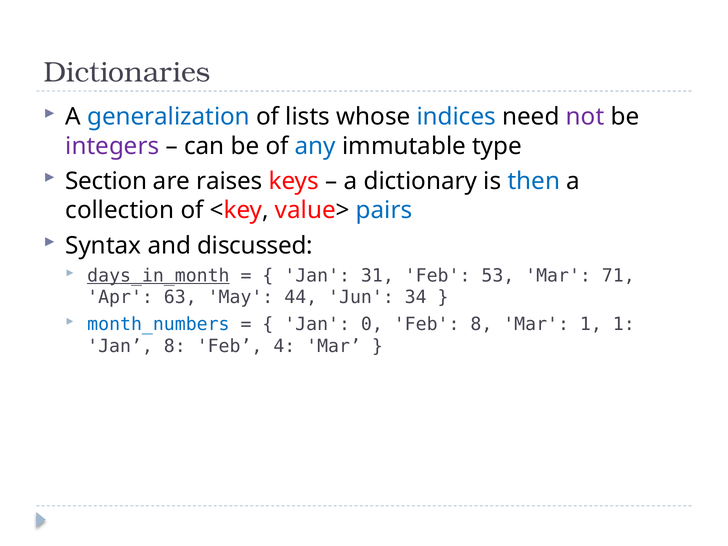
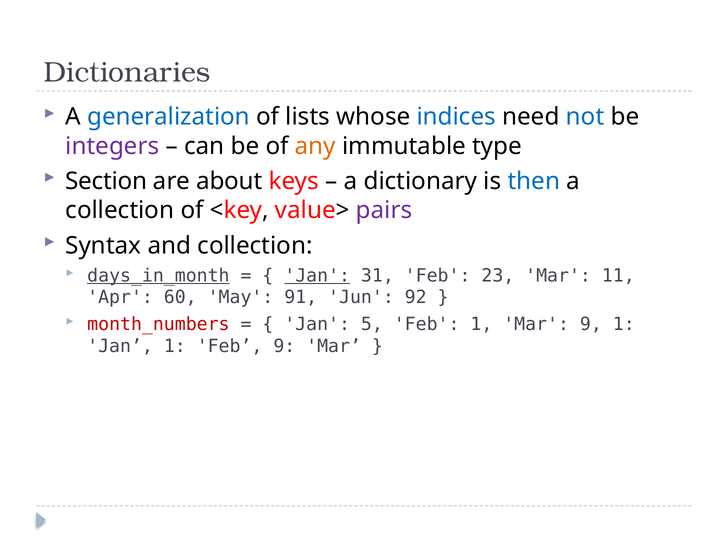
not colour: purple -> blue (585, 117)
any colour: blue -> orange (315, 146)
raises: raises -> about (229, 181)
pairs colour: blue -> purple (384, 210)
and discussed: discussed -> collection (255, 246)
Jan underline: none -> present (317, 276)
53: 53 -> 23 (498, 276)
71: 71 -> 11 (618, 276)
63: 63 -> 60 (180, 297)
44: 44 -> 91 (301, 297)
34: 34 -> 92 (416, 297)
month_numbers colour: blue -> red (158, 324)
0: 0 -> 5 (372, 324)
Feb 8: 8 -> 1 (481, 324)
Mar 1: 1 -> 9 (591, 324)
Jan 8: 8 -> 1 (175, 346)
Feb 4: 4 -> 9 (284, 346)
